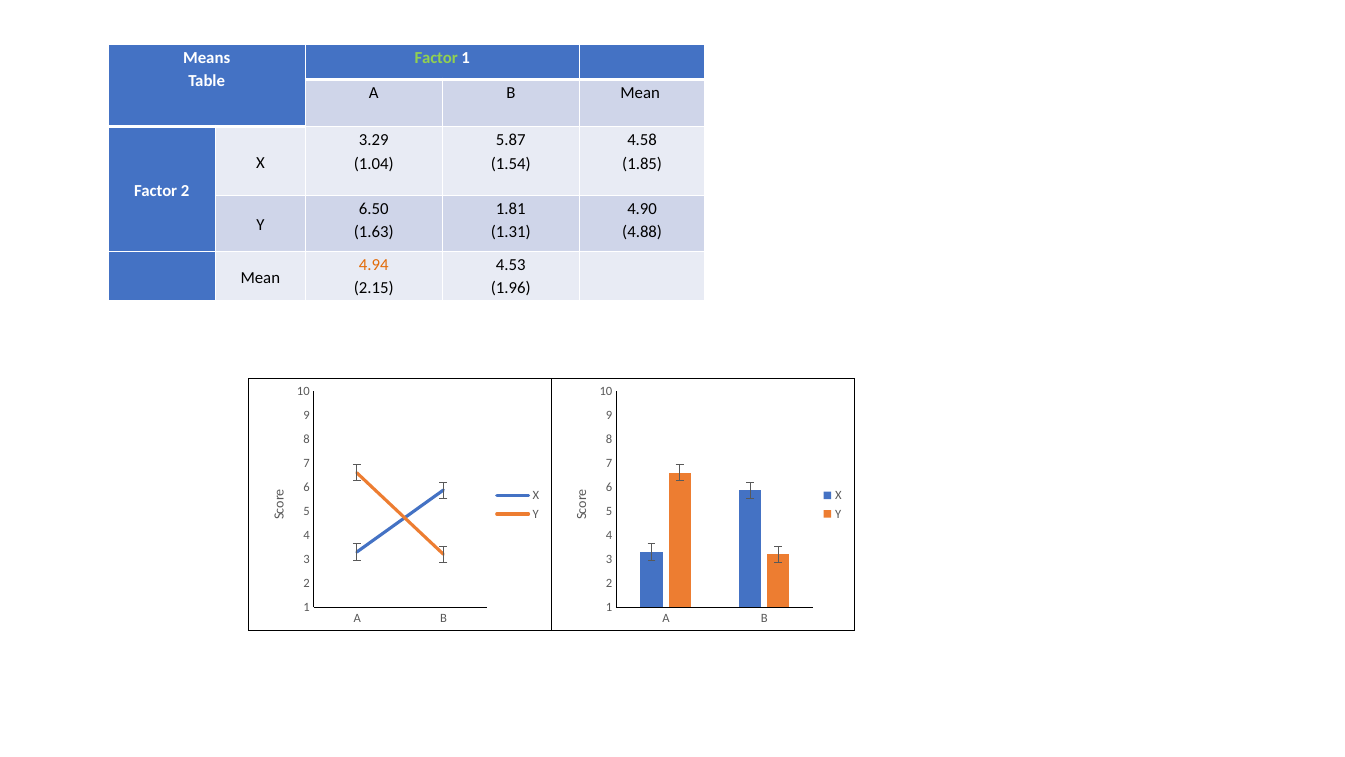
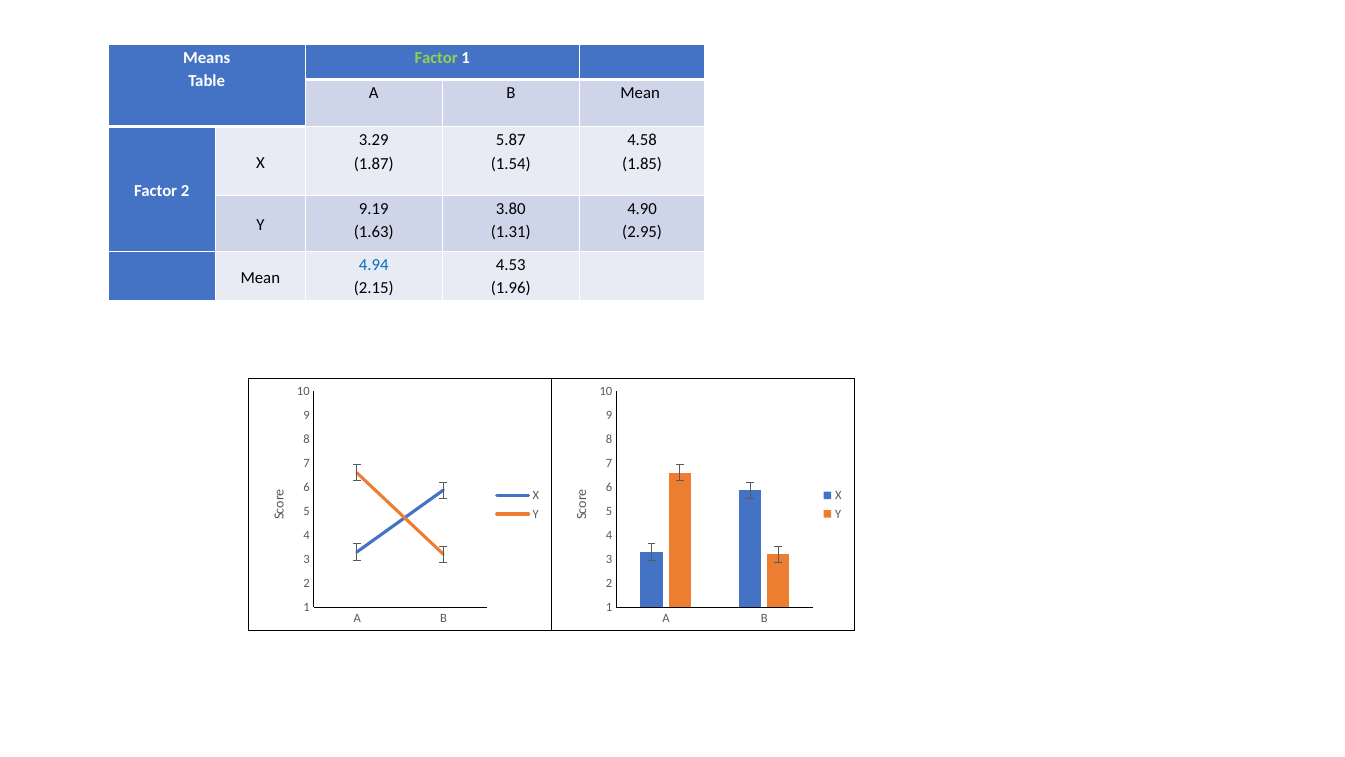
1.04: 1.04 -> 1.87 (374, 164)
6.50: 6.50 -> 9.19 (374, 209)
1.81: 1.81 -> 3.80 (511, 209)
4.88: 4.88 -> 2.95 (642, 232)
4.94 colour: orange -> blue (374, 265)
